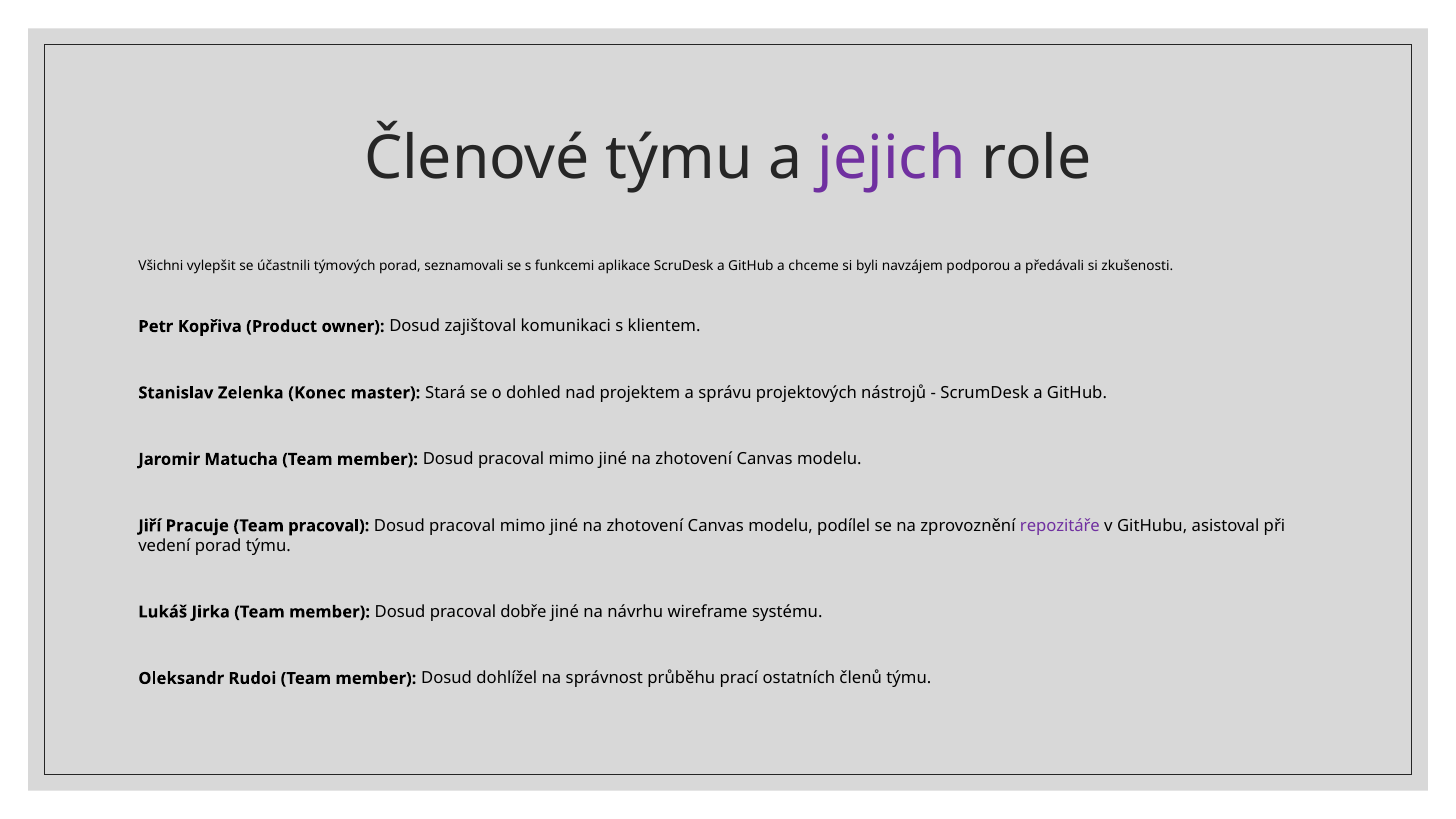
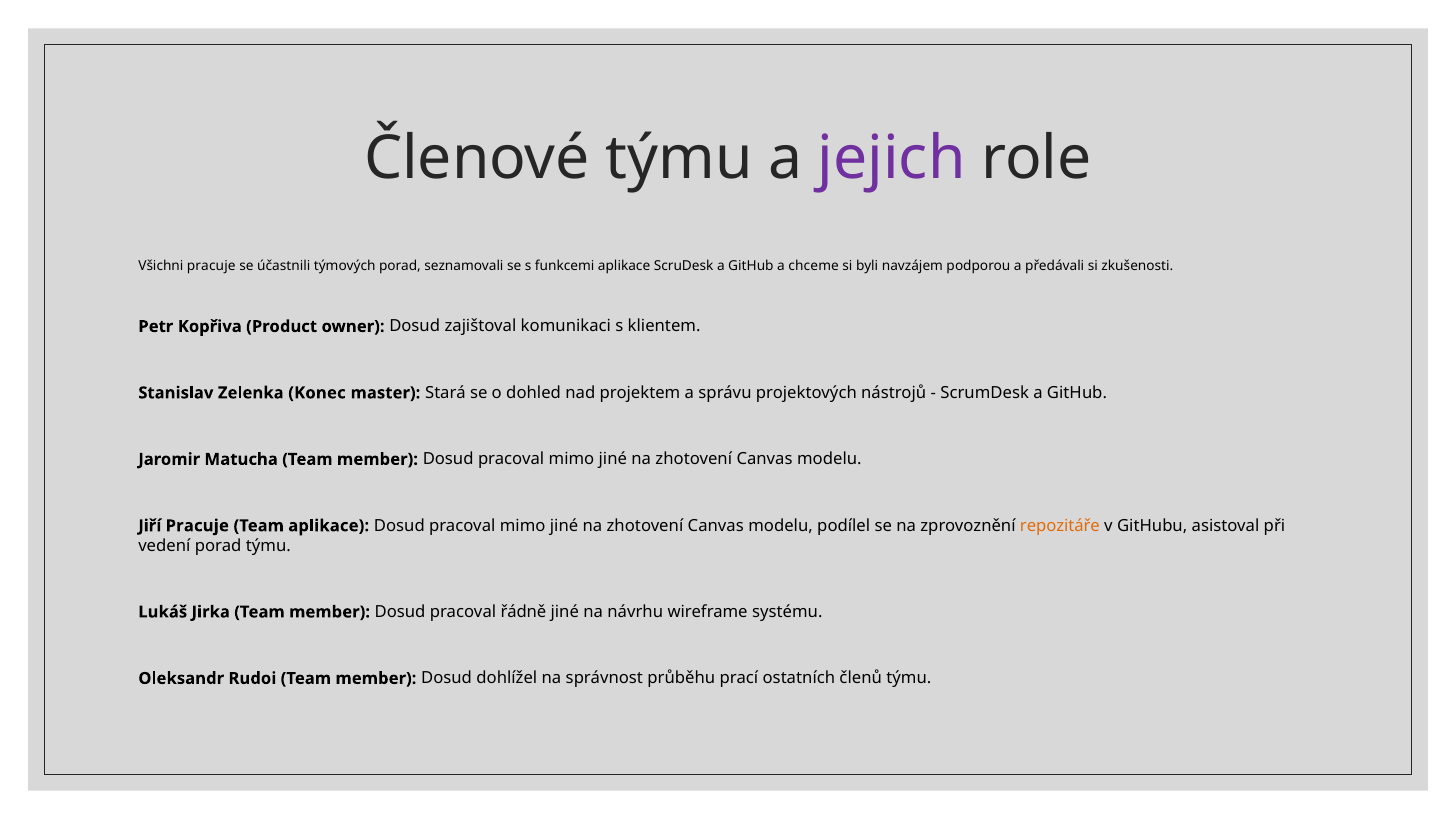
Všichni vylepšit: vylepšit -> pracuje (211, 266)
Team pracoval: pracoval -> aplikace (329, 526)
repozitáře colour: purple -> orange (1060, 526)
dobře: dobře -> řádně (523, 612)
